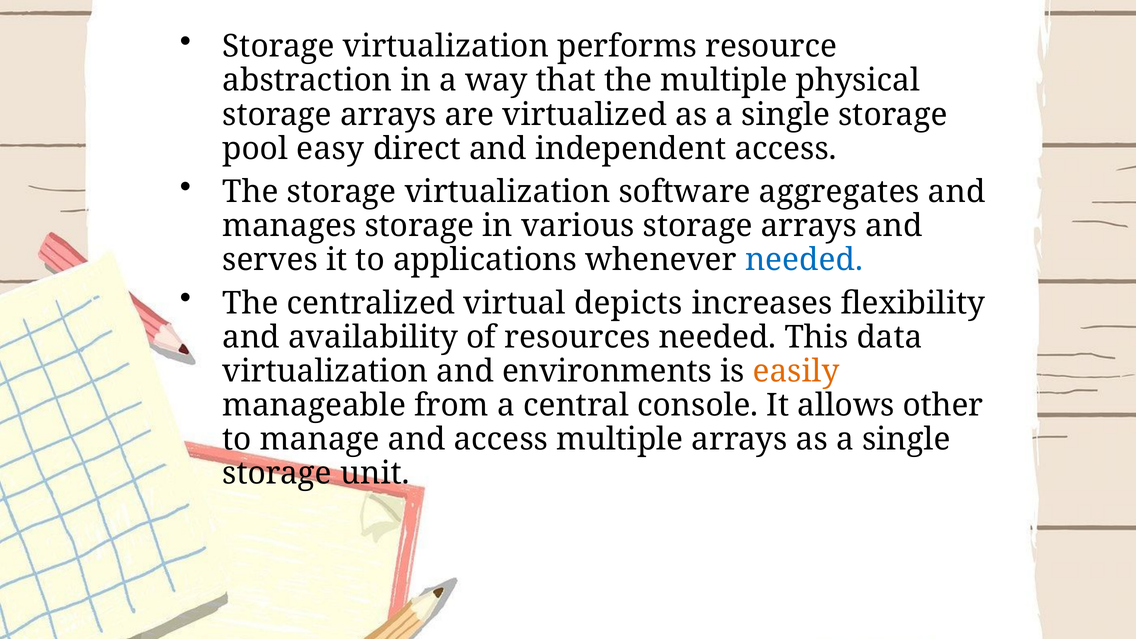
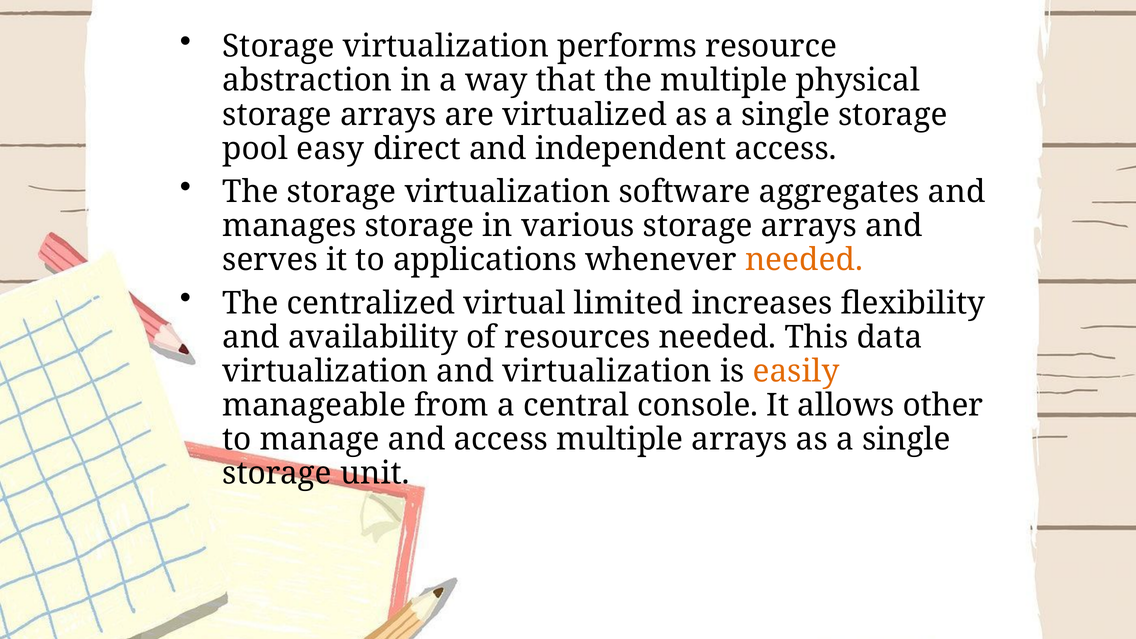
needed colour: blue -> orange (804, 260)
depicts: depicts -> limited (628, 303)
and environments: environments -> virtualization (607, 371)
